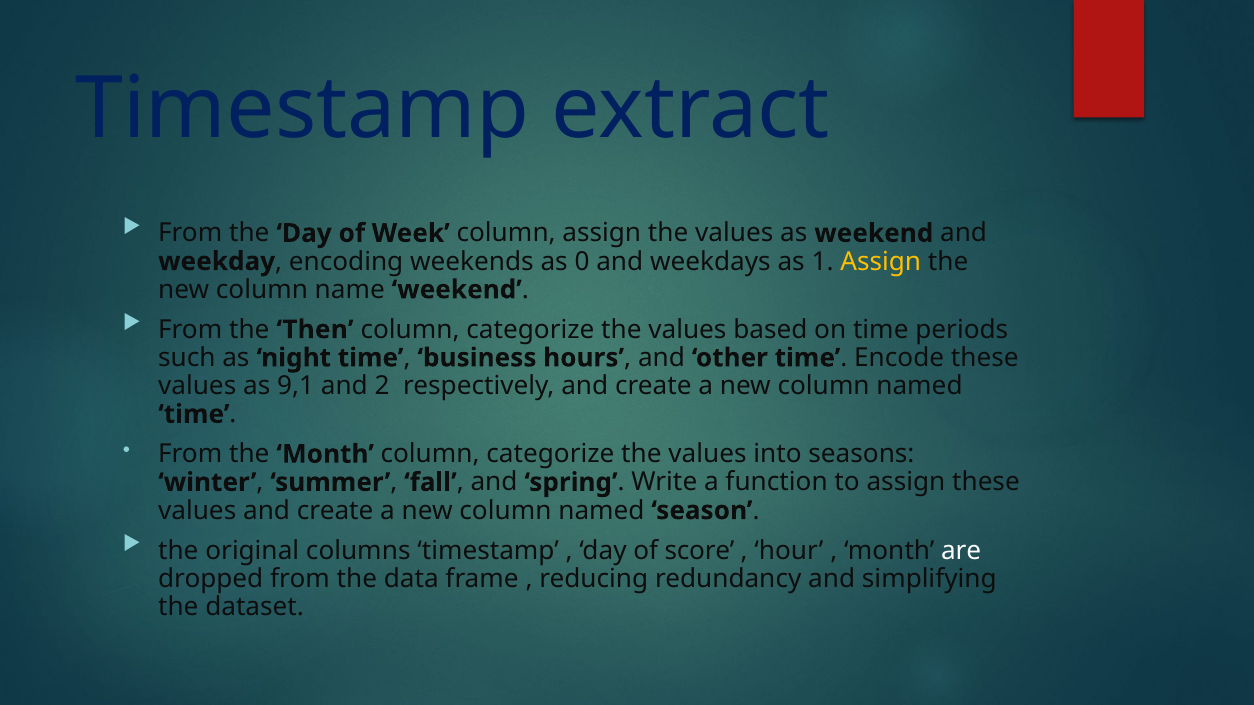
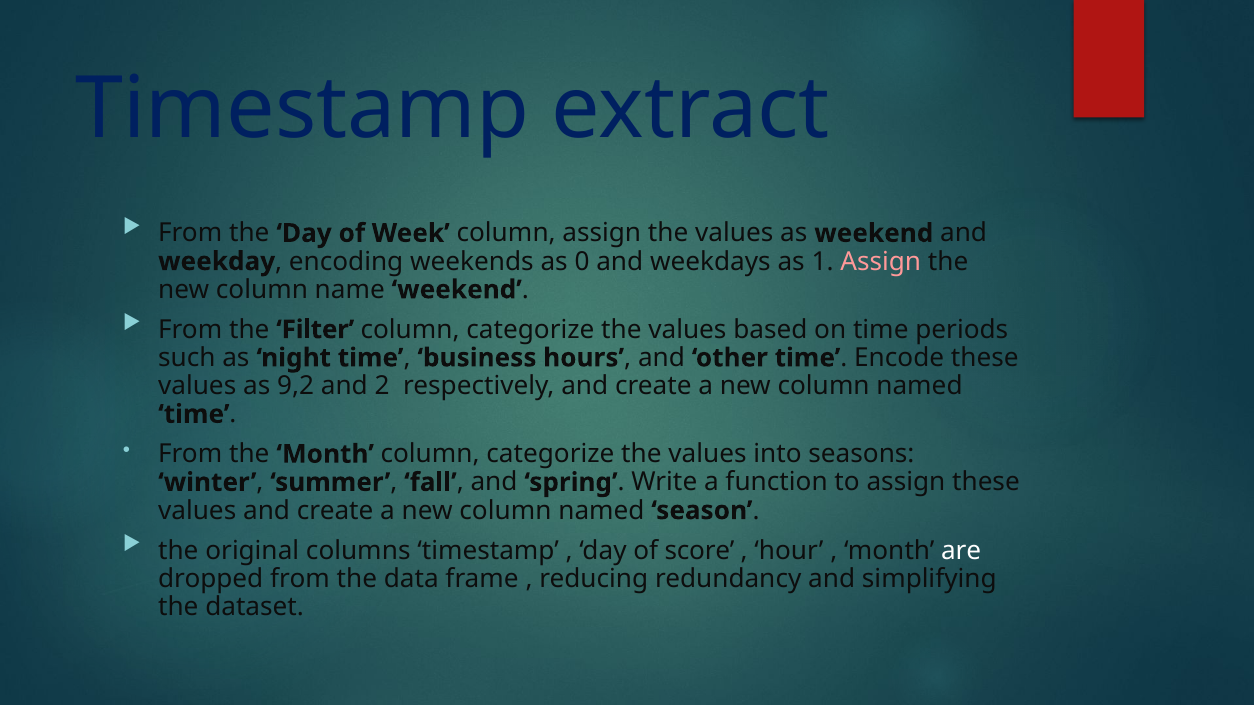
Assign colour: yellow -> pink (881, 262)
Then: Then -> Filter (315, 330)
9,1: 9,1 -> 9,2 (296, 386)
